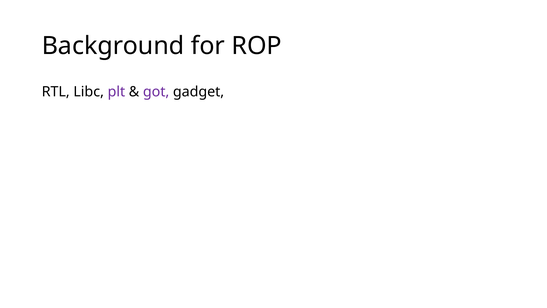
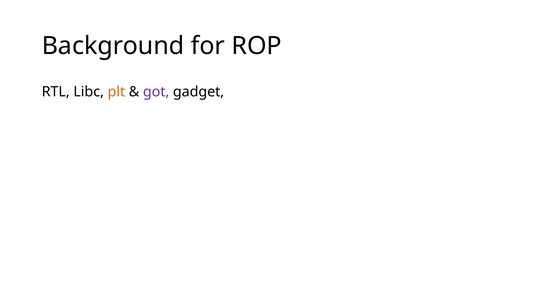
plt colour: purple -> orange (116, 92)
